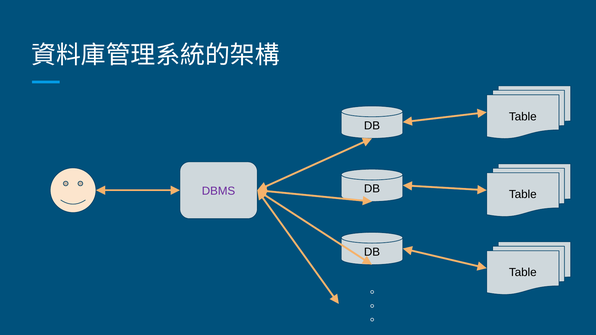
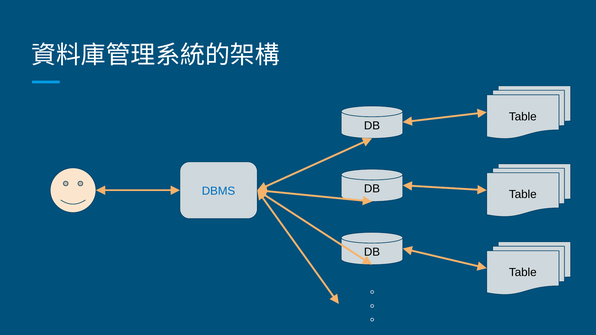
DBMS colour: purple -> blue (218, 191)
